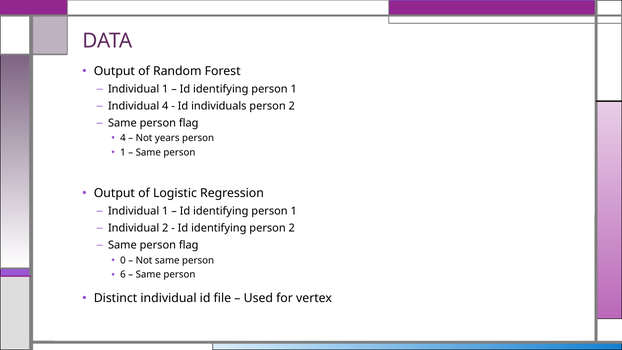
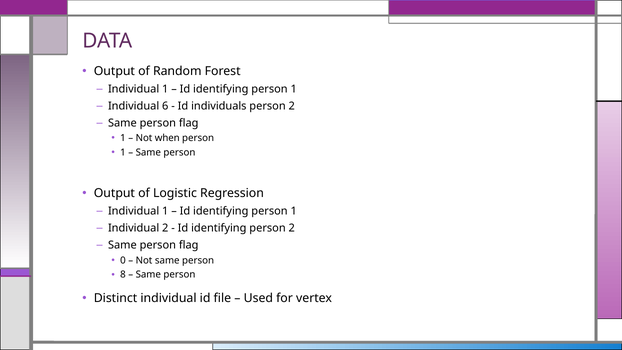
Individual 4: 4 -> 6 (165, 106)
4: 4 -> 1 (123, 138)
years: years -> when (167, 138)
6: 6 -> 8 (123, 275)
